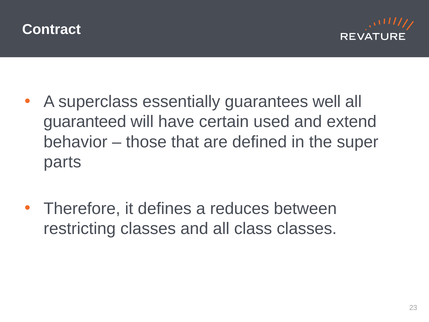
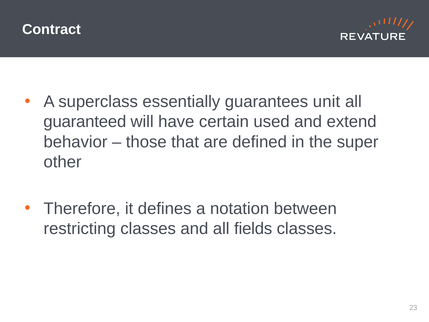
well: well -> unit (327, 102)
parts: parts -> other (63, 162)
reduces: reduces -> notation (240, 209)
class: class -> fields (253, 229)
